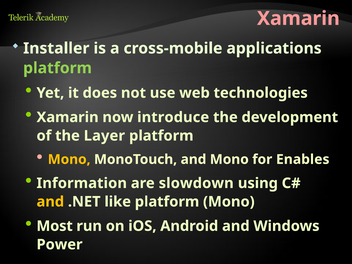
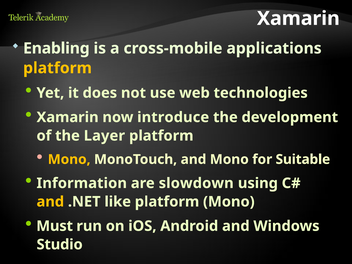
Xamarin colour: pink -> white (298, 18)
Installer: Installer -> Enabling (56, 48)
platform colour: light green -> yellow (58, 68)
Enables: Enables -> Suitable (303, 159)
Most: Most -> Must (55, 226)
Power: Power -> Studio (60, 245)
